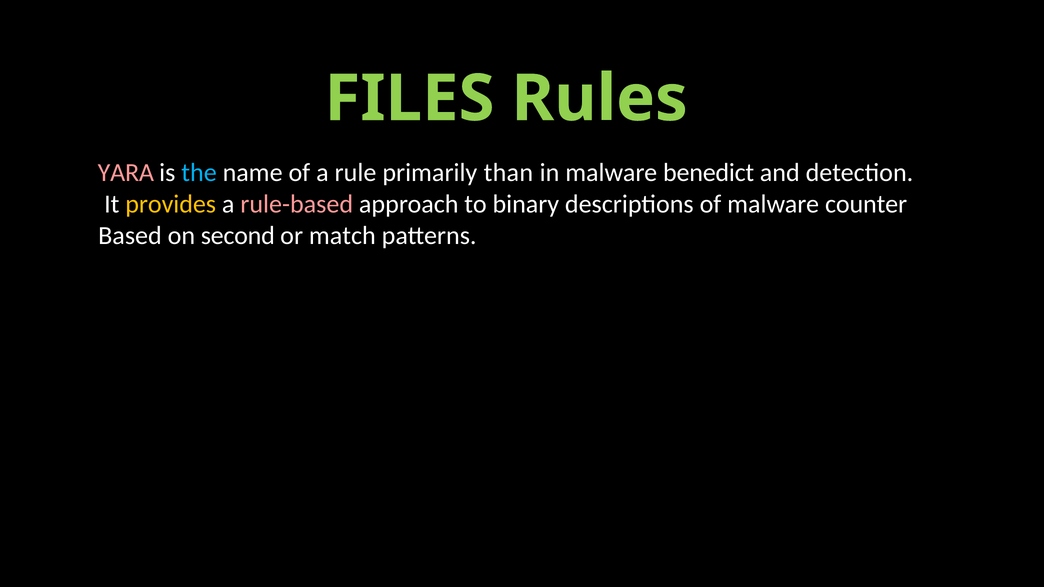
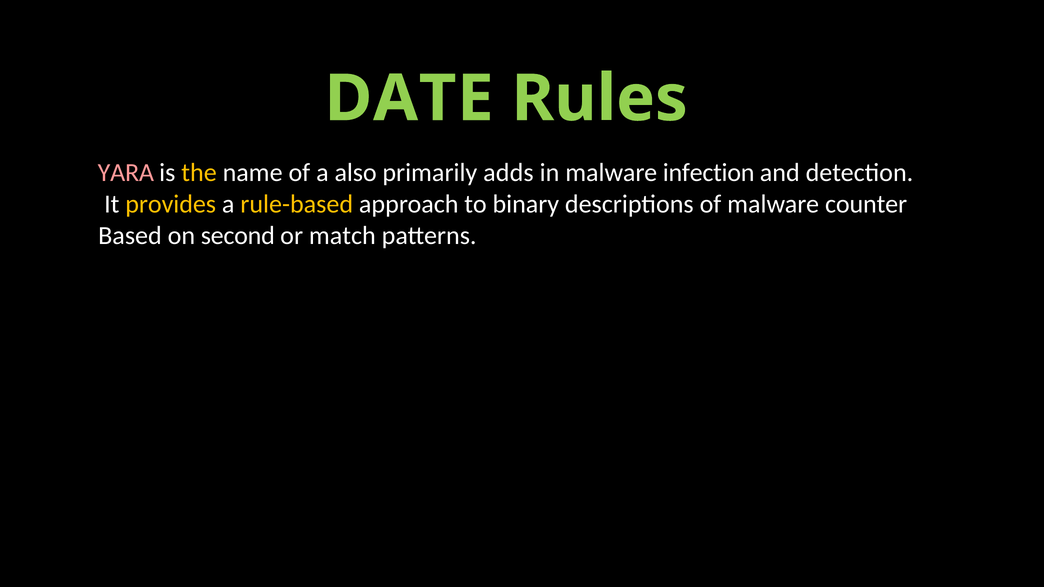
FILES: FILES -> DATE (409, 99)
the colour: light blue -> yellow (199, 173)
rule: rule -> also (356, 173)
than: than -> adds (508, 173)
benedict: benedict -> infection (709, 173)
rule-based colour: pink -> yellow (297, 204)
